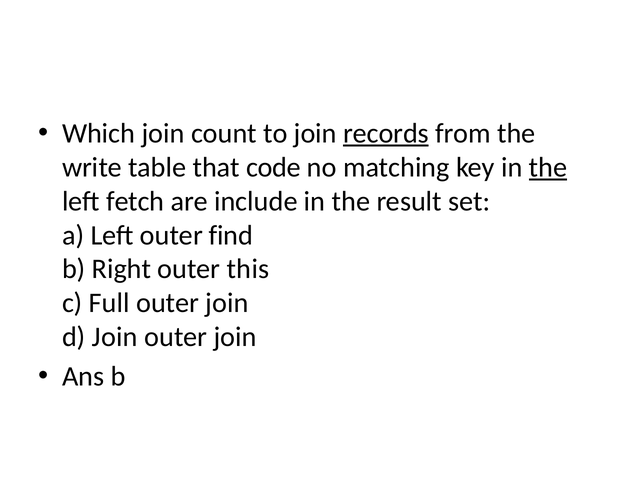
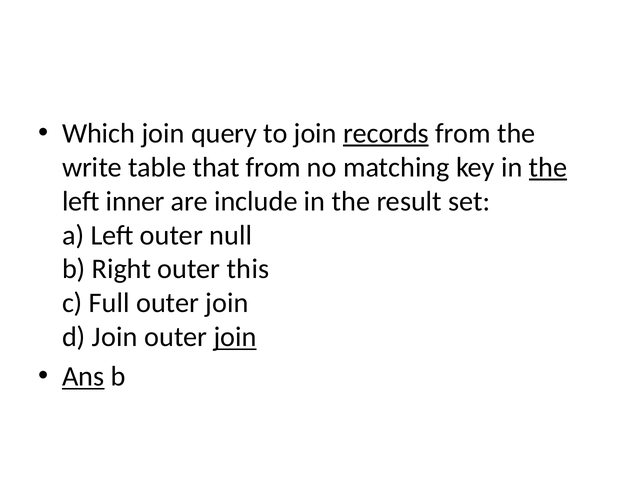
count: count -> query (224, 133)
that code: code -> from (273, 167)
fetch: fetch -> inner (135, 201)
find: find -> null (231, 235)
join underline: none -> present (235, 337)
Ans underline: none -> present (83, 377)
